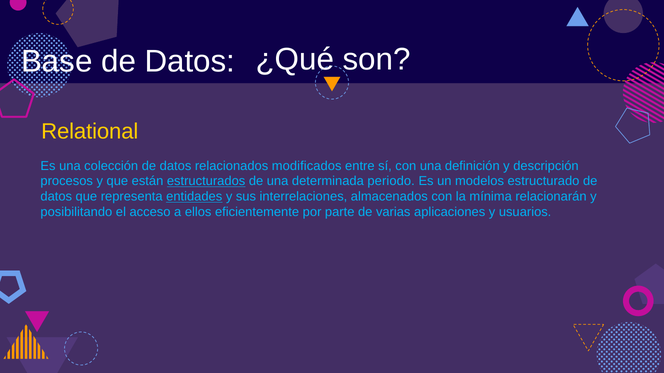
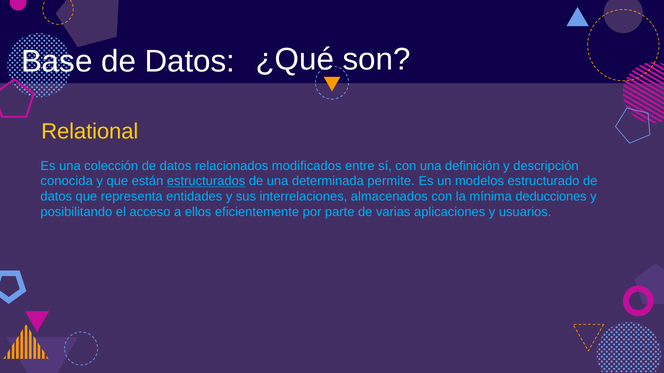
procesos: procesos -> conocida (67, 181)
periodo: periodo -> permite (391, 181)
entidades underline: present -> none (194, 197)
relacionarán: relacionarán -> deducciones (551, 197)
